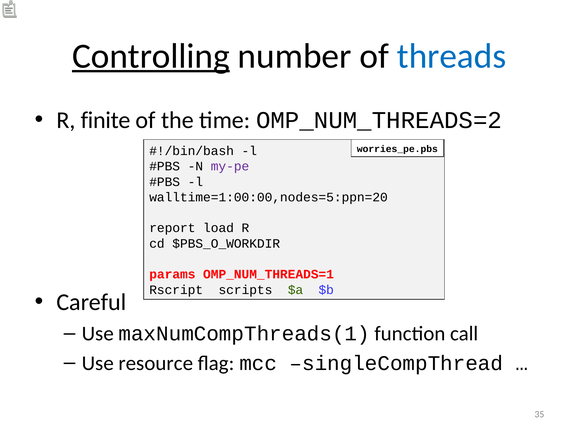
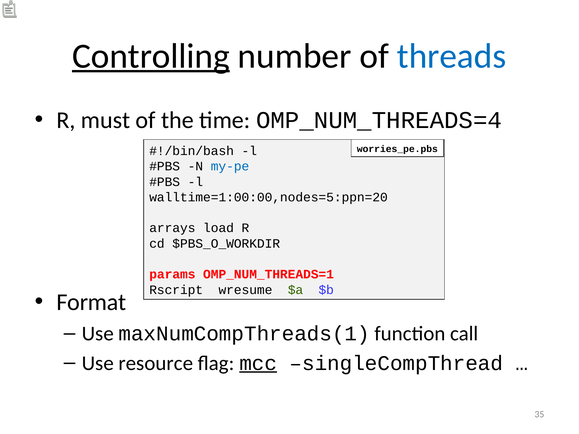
finite: finite -> must (106, 120)
OMP_NUM_THREADS=2: OMP_NUM_THREADS=2 -> OMP_NUM_THREADS=4 (379, 120)
my-pe colour: purple -> blue (230, 166)
report: report -> arrays (172, 228)
scripts: scripts -> wresume (245, 290)
Careful: Careful -> Format (91, 302)
mcc underline: none -> present (258, 363)
